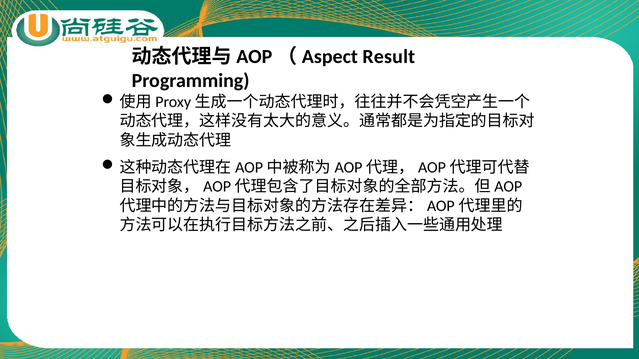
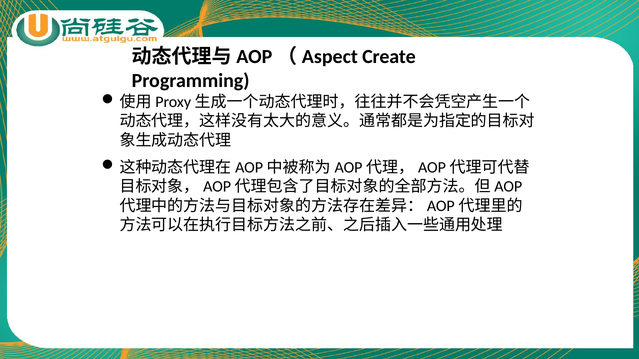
Result: Result -> Create (389, 57)
